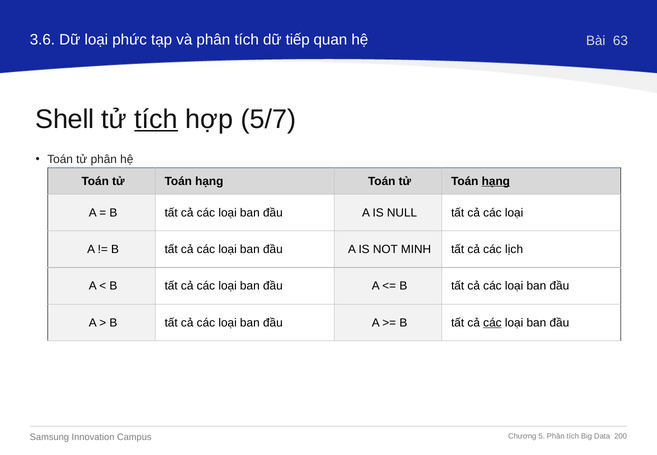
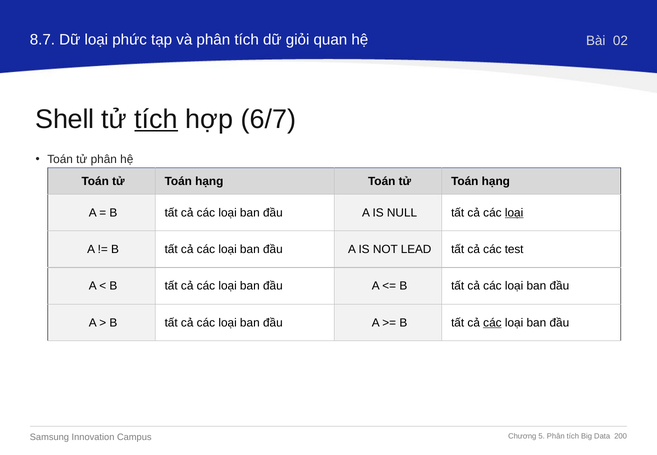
3.6: 3.6 -> 8.7 (42, 40)
tiếp: tiếp -> giỏi (298, 40)
63: 63 -> 02 (620, 41)
5/7: 5/7 -> 6/7 (268, 119)
hạng underline: present -> none (496, 181)
loại underline: none -> present (514, 213)
MINH: MINH -> LEAD (416, 249)
lịch: lịch -> test (514, 249)
